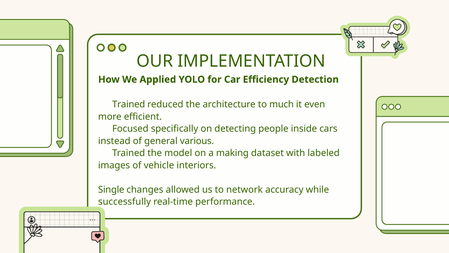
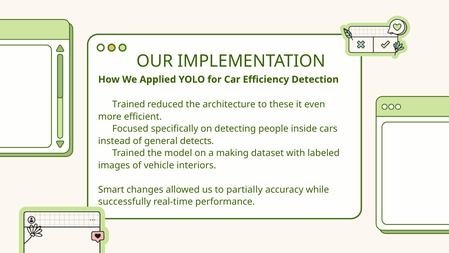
much: much -> these (282, 104)
various: various -> detects (197, 141)
Single: Single -> Smart (111, 189)
network: network -> partially (244, 189)
